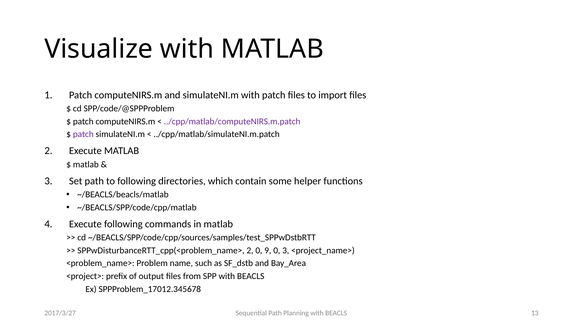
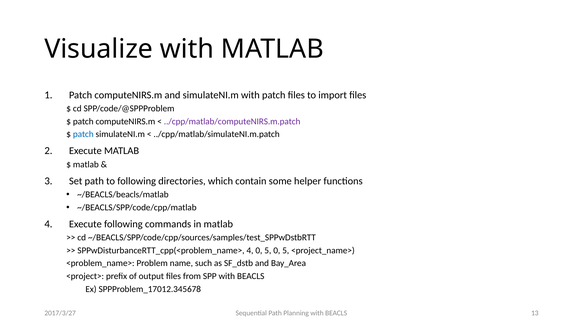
patch colour: purple -> blue (83, 134)
SPPwDisturbanceRTT_cpp(<problem_name> 2: 2 -> 4 (250, 250)
9: 9 -> 5 (268, 250)
3: 3 -> 5 (286, 250)
